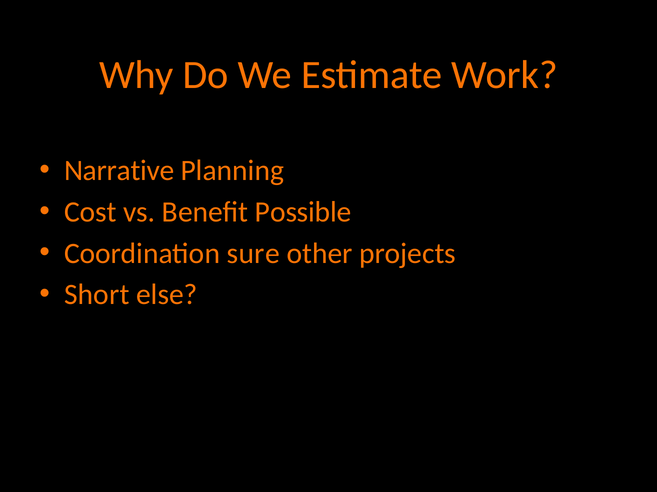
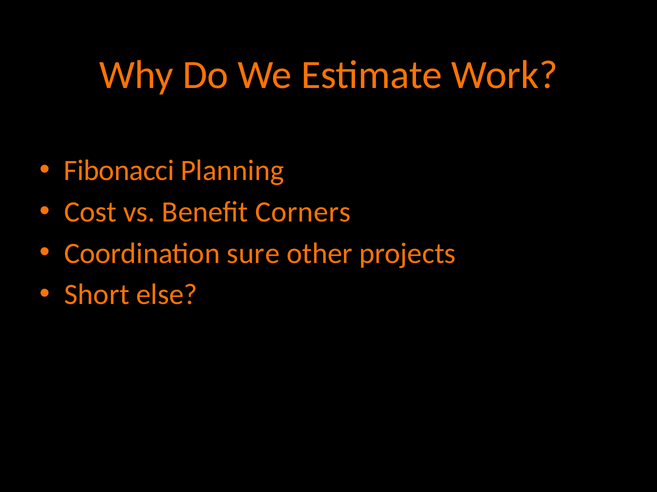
Narrative: Narrative -> Fibonacci (119, 171)
Possible: Possible -> Corners (303, 212)
